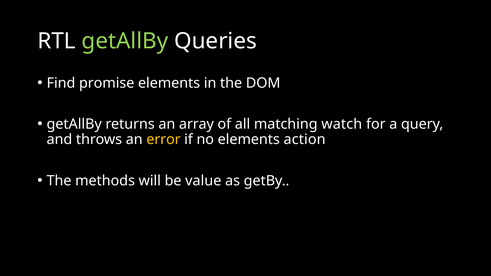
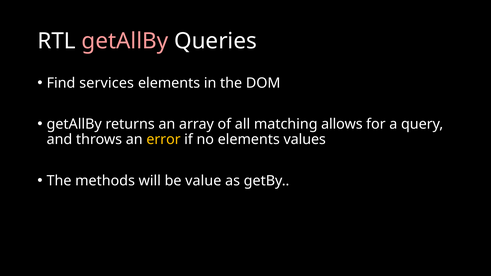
getAllBy colour: light green -> pink (125, 41)
promise: promise -> services (107, 83)
watch: watch -> allows (342, 124)
action: action -> values (305, 140)
